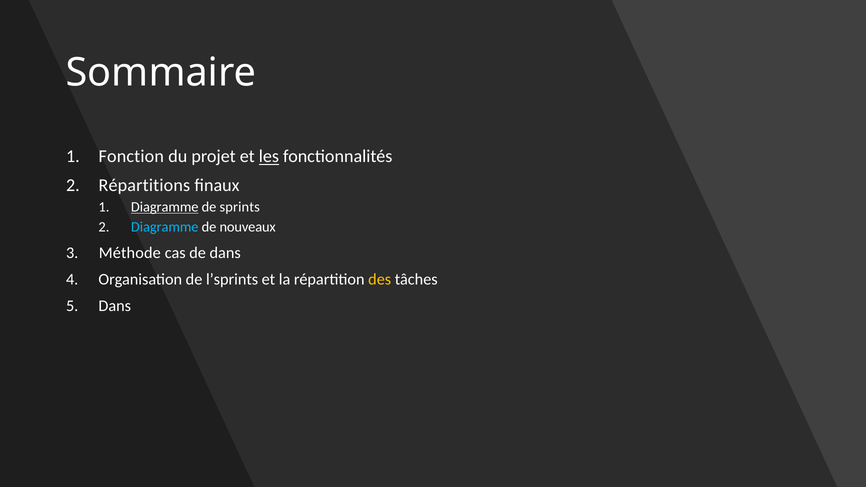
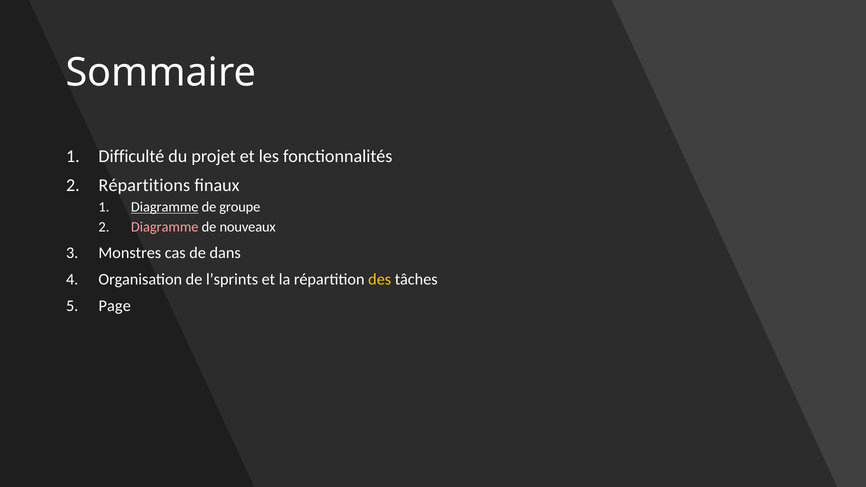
Fonction: Fonction -> Difficulté (131, 157)
les underline: present -> none (269, 157)
sprints: sprints -> groupe (240, 207)
Diagramme colour: light blue -> pink (165, 227)
Méthode: Méthode -> Monstres (130, 253)
Dans: Dans -> Page (115, 306)
